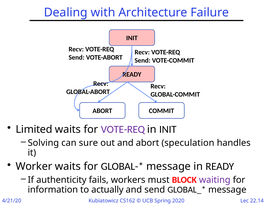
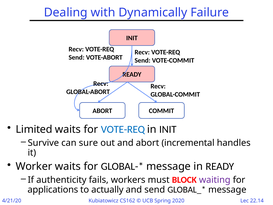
Architecture: Architecture -> Dynamically (153, 12)
VOTE-REQ colour: purple -> blue (123, 129)
Solving: Solving -> Survive (43, 143)
speculation: speculation -> incremental (188, 143)
information: information -> applications (53, 189)
